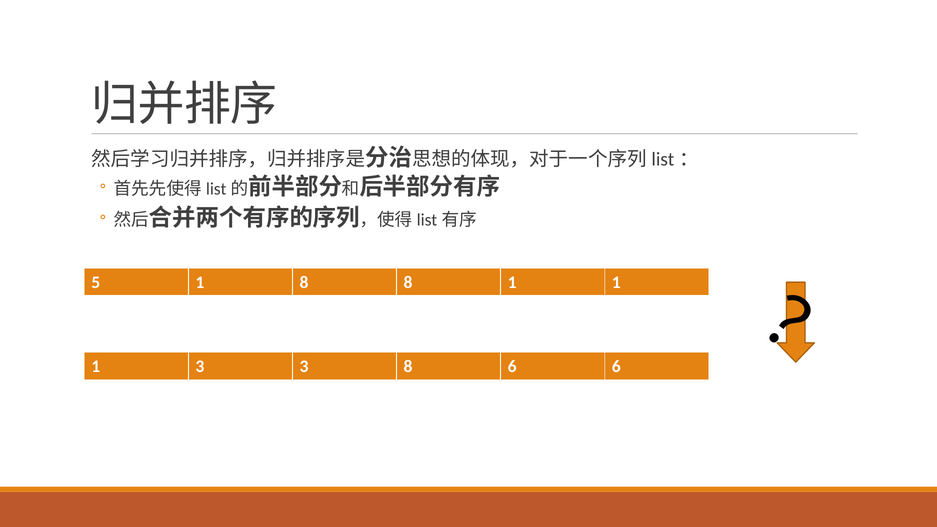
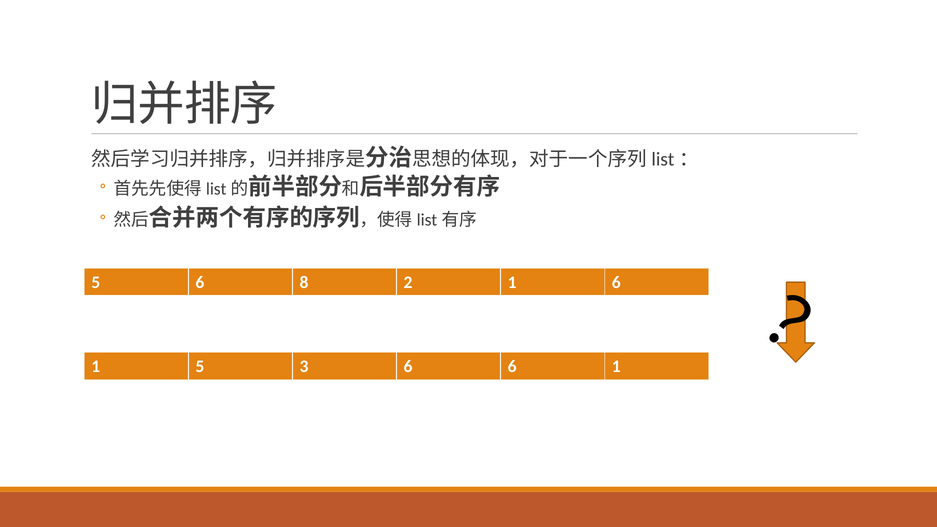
5 1: 1 -> 6 (200, 282)
8 8: 8 -> 2 (408, 282)
1 1: 1 -> 6 (616, 282)
3: 3 -> 5 (200, 367)
3 8: 8 -> 6 (408, 367)
6 6: 6 -> 1 (616, 367)
